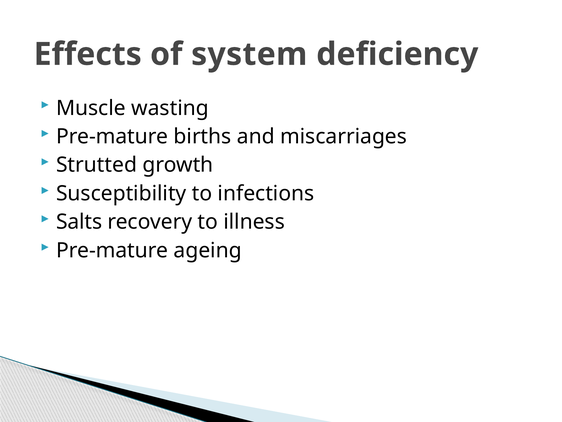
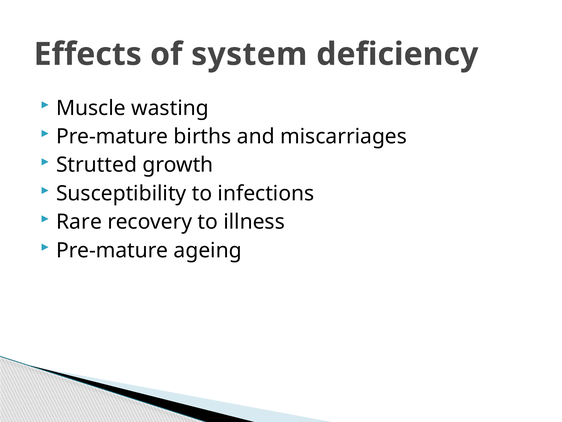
Salts: Salts -> Rare (79, 222)
